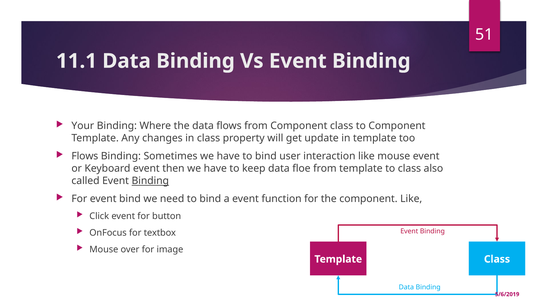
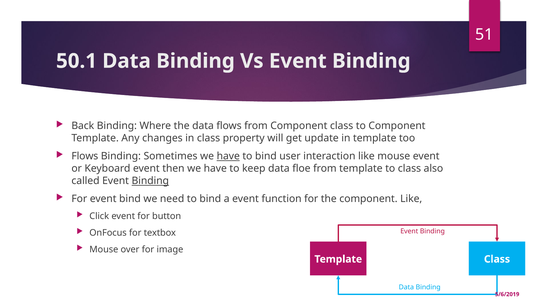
11.1: 11.1 -> 50.1 (77, 61)
Your: Your -> Back (83, 126)
have underline: none -> present (228, 156)
